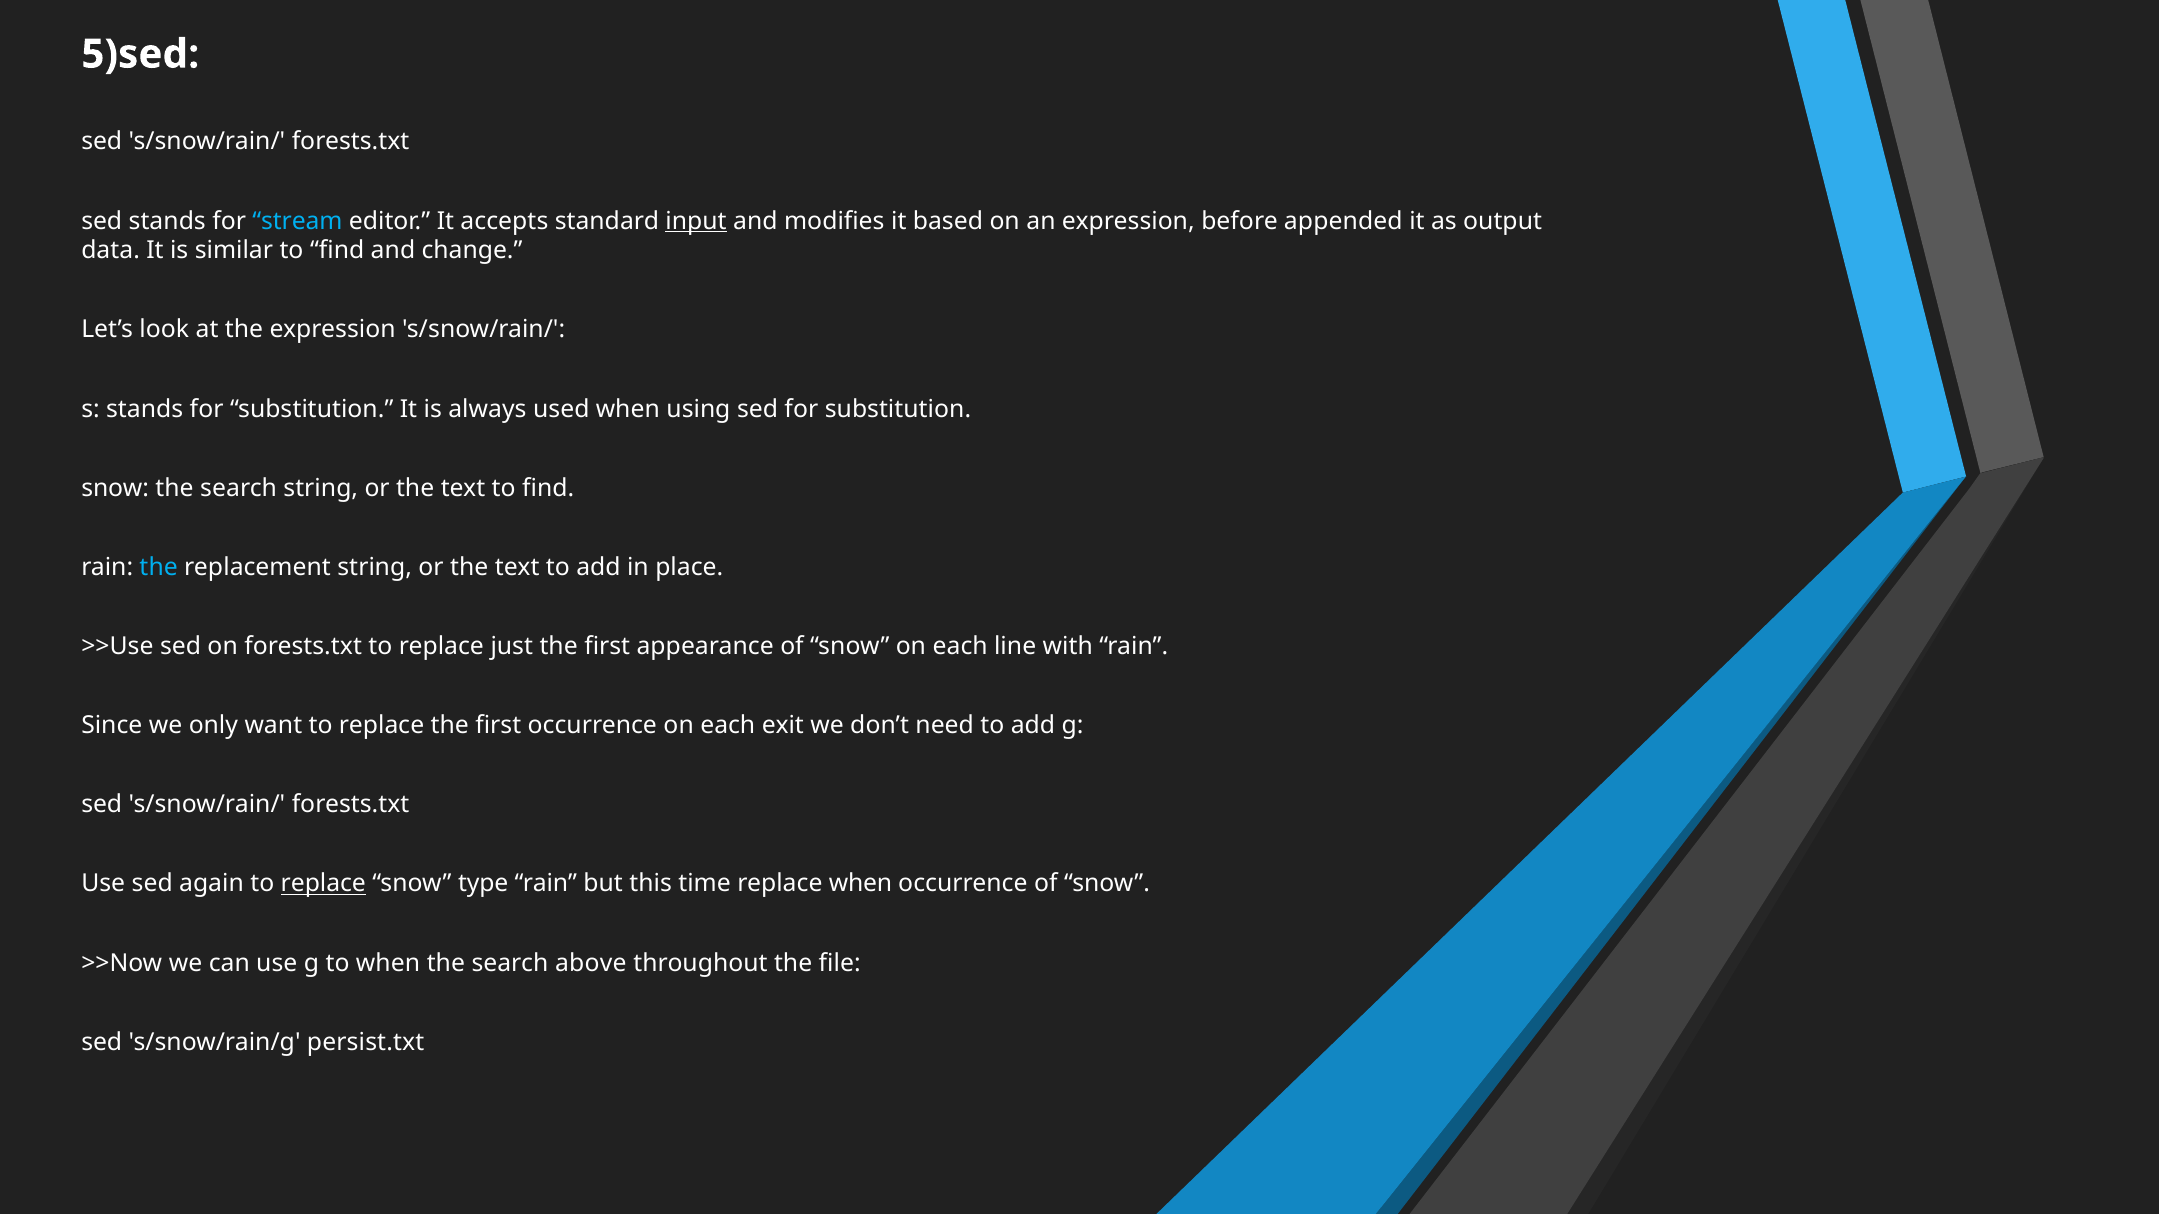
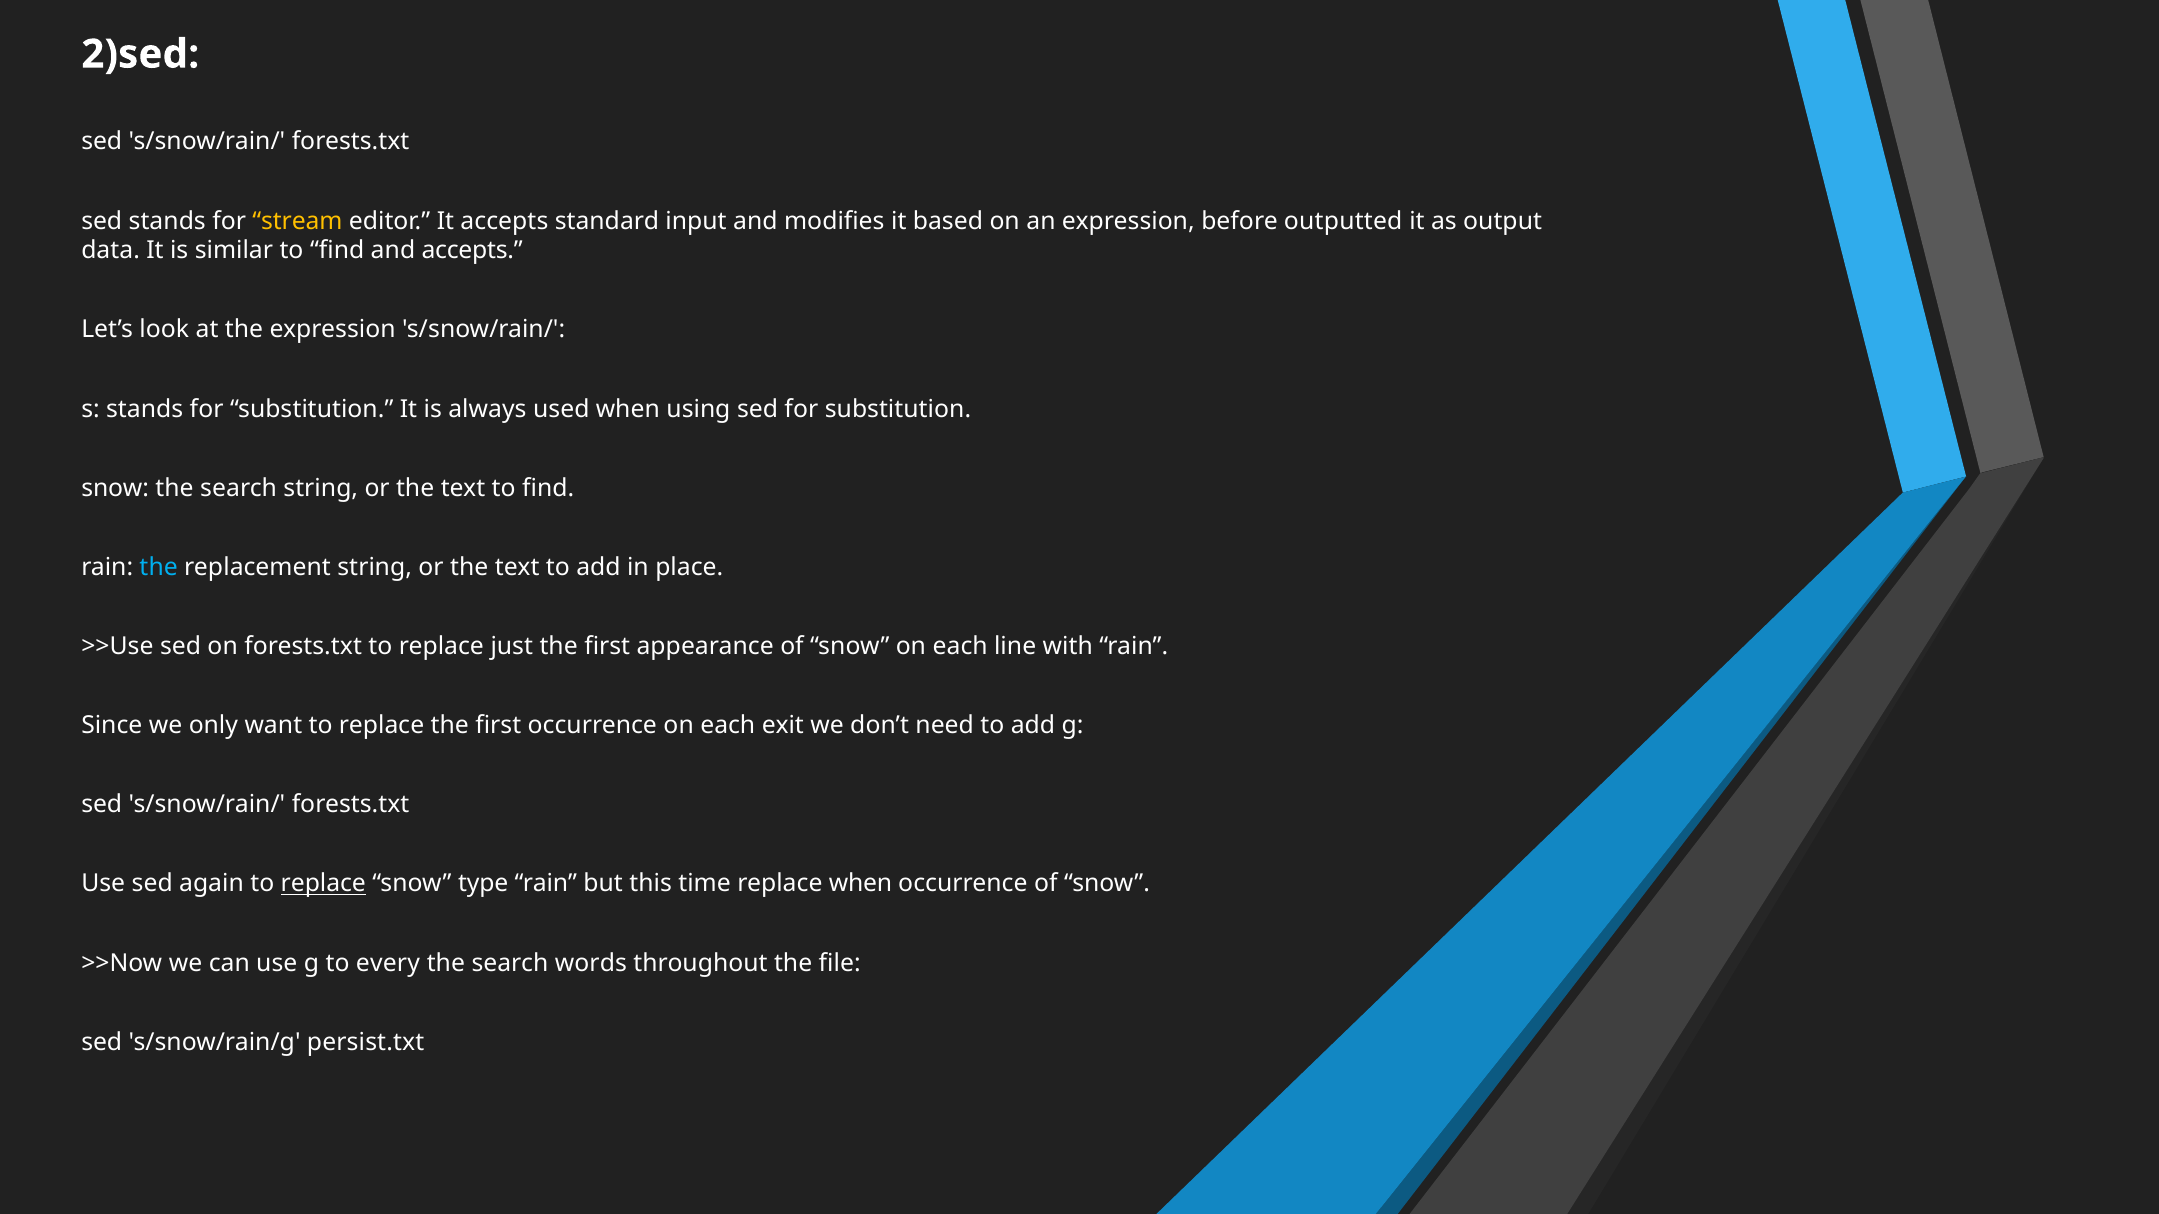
5)sed: 5)sed -> 2)sed (140, 54)
stream colour: light blue -> yellow (297, 221)
input underline: present -> none (696, 221)
appended: appended -> outputted (1343, 221)
and change: change -> accepts (472, 251)
to when: when -> every (388, 963)
above: above -> words (591, 963)
